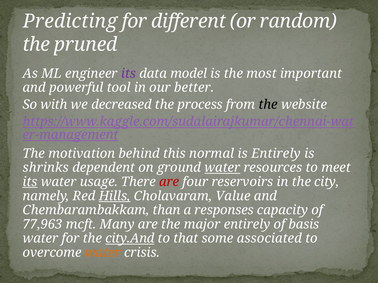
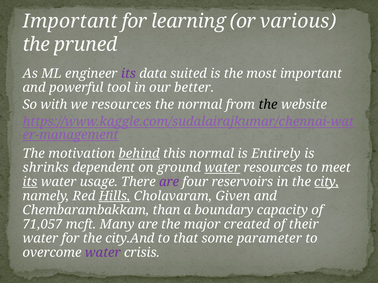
Predicting: Predicting -> Important (70, 21)
different: different -> learning (189, 21)
random: random -> various (298, 21)
model: model -> suited (189, 74)
we decreased: decreased -> resources (121, 105)
the process: process -> normal (200, 105)
behind underline: none -> present (139, 154)
are colour: red -> purple (169, 182)
city underline: none -> present (327, 182)
Value: Value -> Given (233, 196)
responses: responses -> boundary (224, 210)
77,963: 77,963 -> 71,057 (43, 225)
major entirely: entirely -> created (247, 225)
basis: basis -> their (304, 225)
city.And underline: present -> none (130, 239)
associated: associated -> parameter (269, 239)
water colour: orange -> purple (103, 253)
